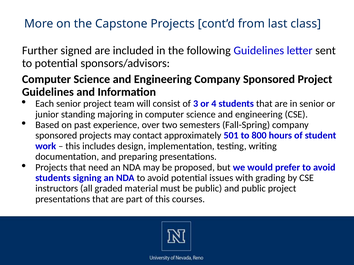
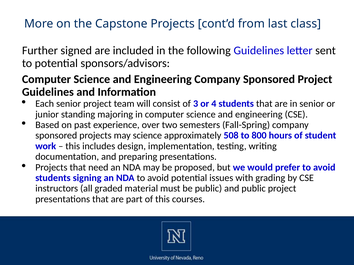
may contact: contact -> science (147, 136)
501: 501 -> 508 (231, 136)
